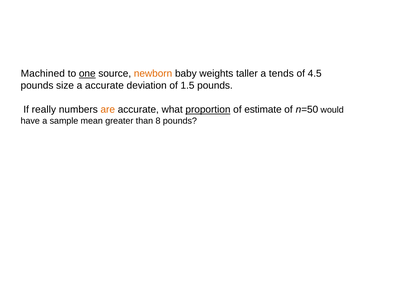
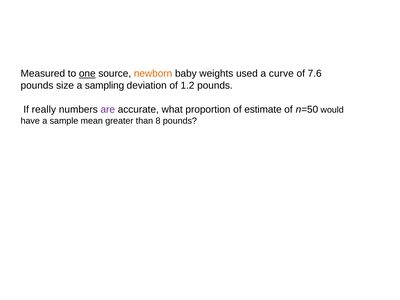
Machined: Machined -> Measured (43, 74)
taller: taller -> used (247, 74)
tends: tends -> curve (281, 74)
4.5: 4.5 -> 7.6 (315, 74)
a accurate: accurate -> sampling (105, 86)
1.5: 1.5 -> 1.2 (187, 86)
are colour: orange -> purple (108, 110)
proportion underline: present -> none (208, 110)
